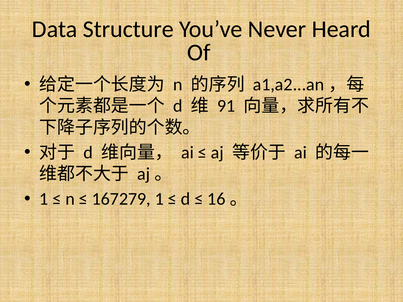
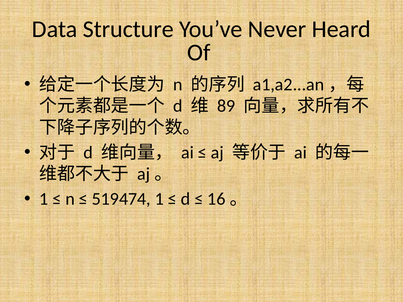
91: 91 -> 89 (226, 106)
167279: 167279 -> 519474 (121, 199)
